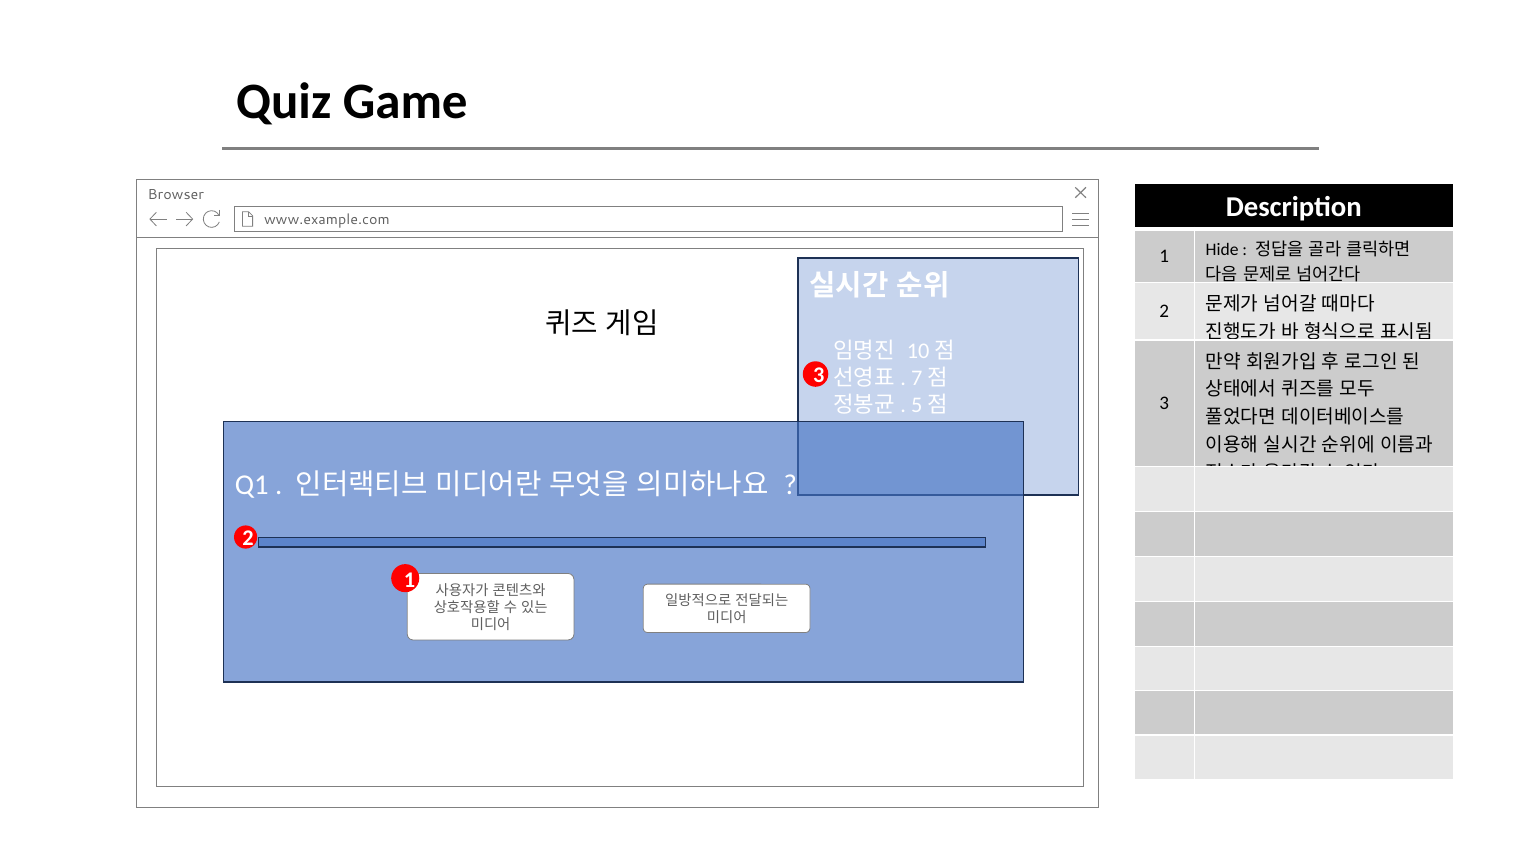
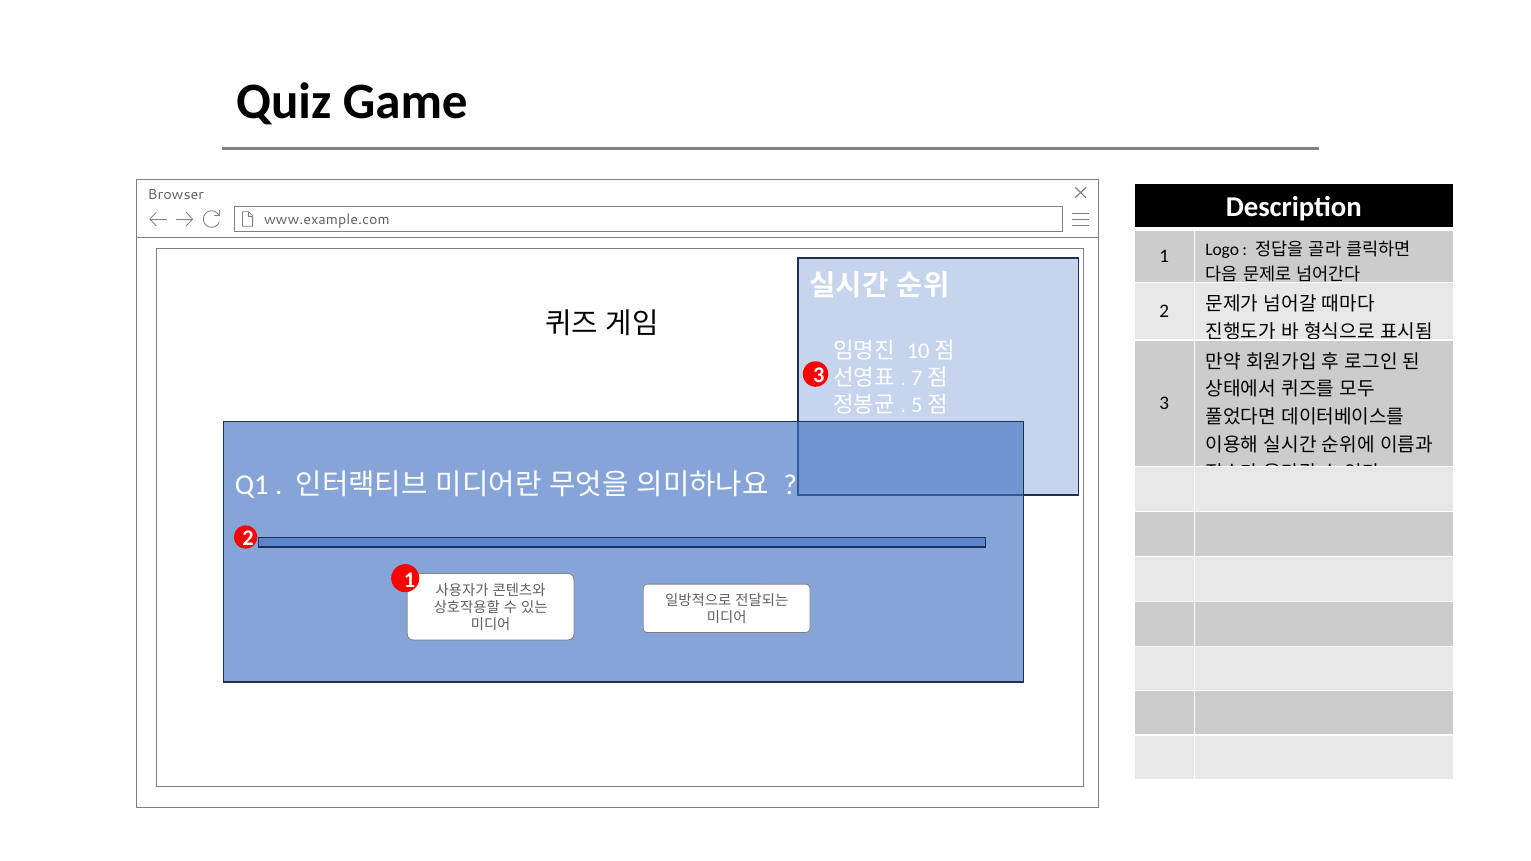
Hide: Hide -> Logo (1222, 249)
